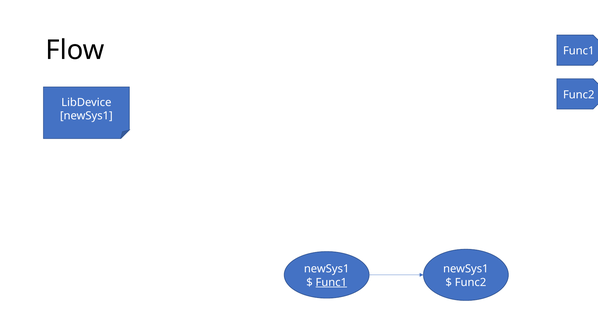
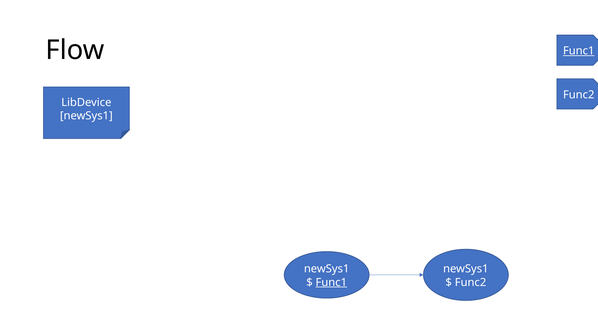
Func1 underline: none -> present (579, 51)
